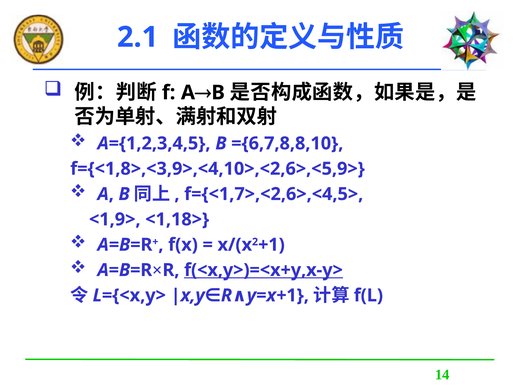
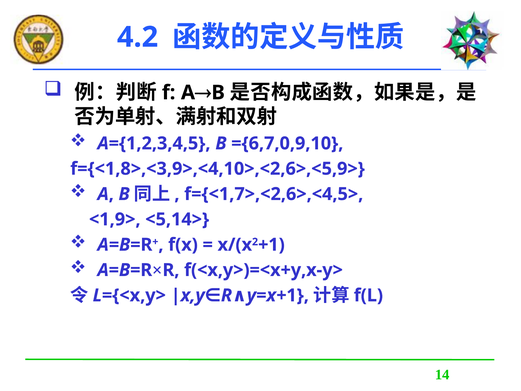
2.1: 2.1 -> 4.2 (138, 37)
={6,7,8,8,10: ={6,7,8,8,10 -> ={6,7,0,9,10 (287, 143)
<1,18>: <1,18> -> <5,14> (177, 219)
f(<x,y>)=<x+y,x-y> underline: present -> none (264, 270)
